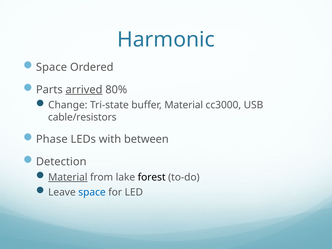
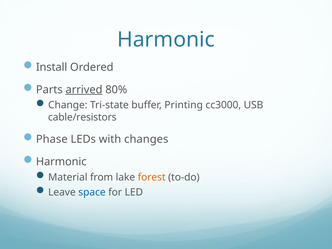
Space: Space -> Install (52, 67)
buffer Material: Material -> Printing (184, 105)
between: between -> changes (146, 139)
Detection: Detection -> Harmonic (61, 162)
Material underline: present -> none (68, 177)
forest colour: black -> orange (152, 177)
